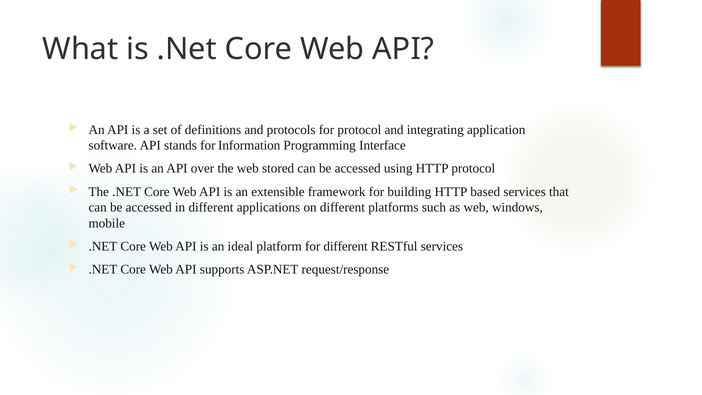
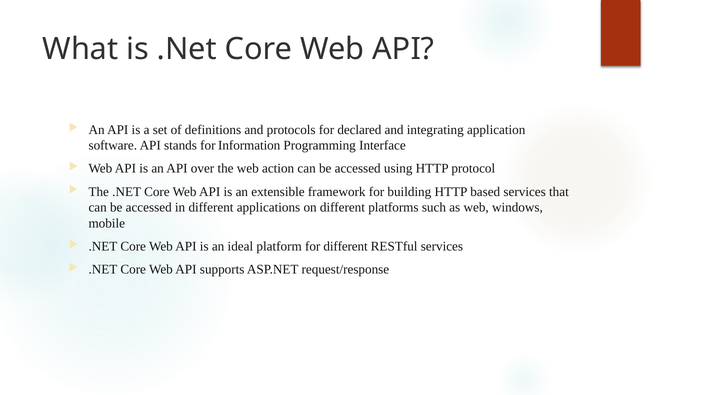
for protocol: protocol -> declared (359, 130)
stored: stored -> action (278, 169)
